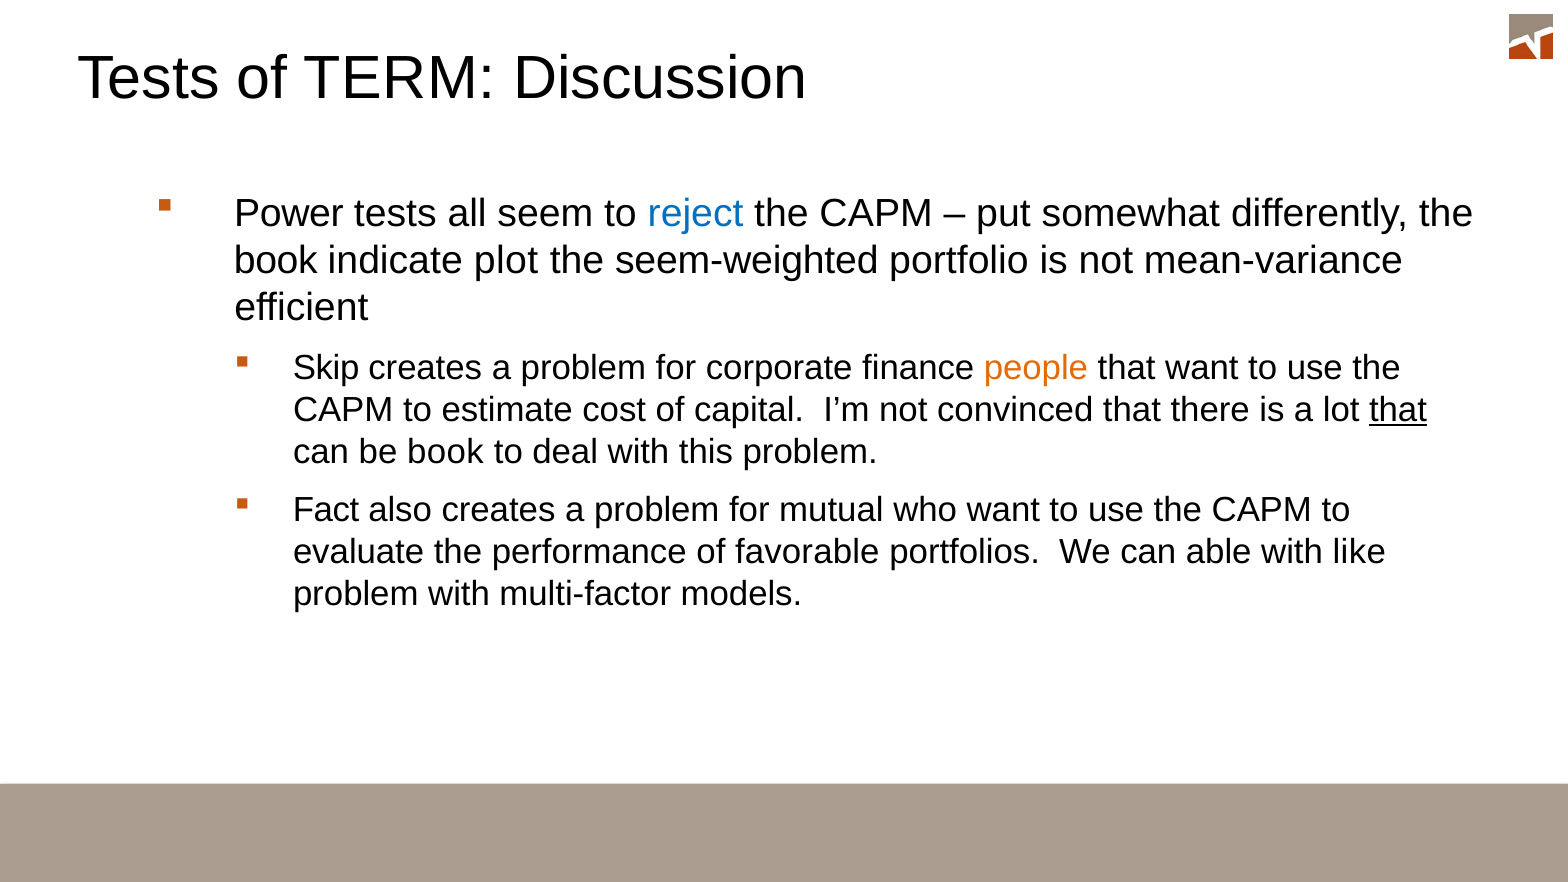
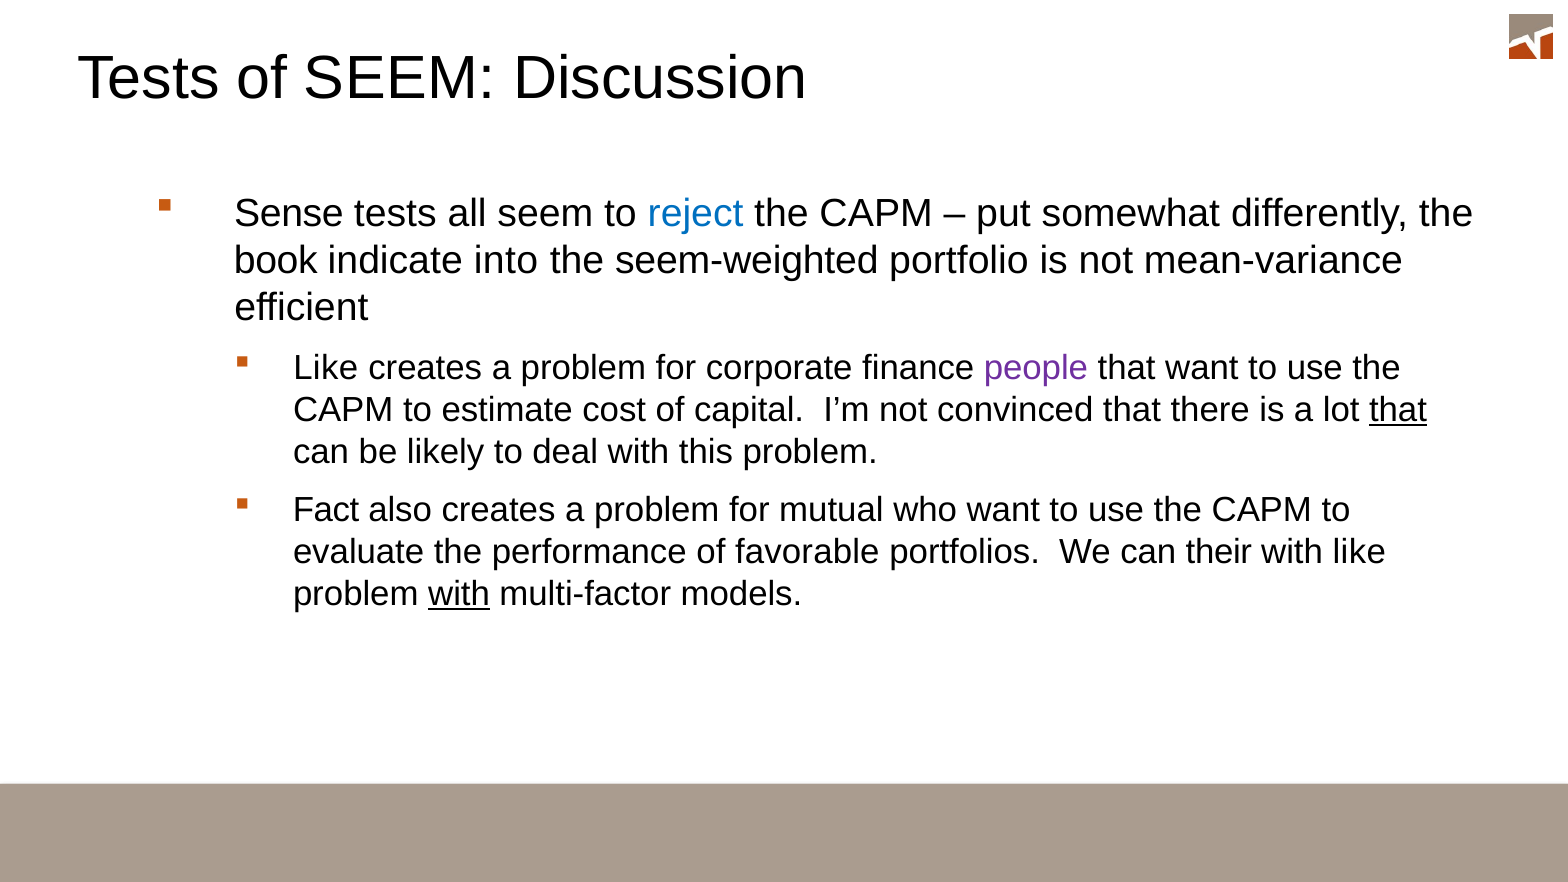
of TERM: TERM -> SEEM (400, 78)
Power: Power -> Sense (289, 213)
plot: plot -> into (506, 260)
Skip: Skip -> Like (326, 368)
people colour: orange -> purple (1036, 368)
be book: book -> likely (446, 452)
able: able -> their (1219, 552)
with underline: none -> present (459, 594)
